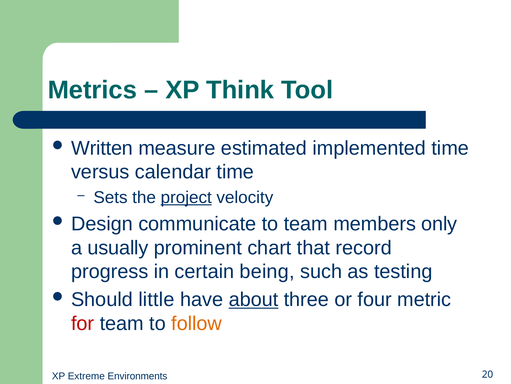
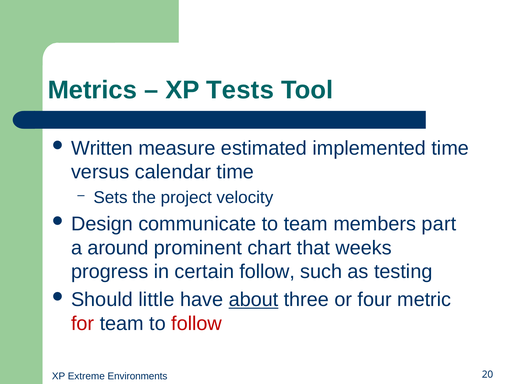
Think: Think -> Tests (240, 90)
project underline: present -> none (186, 197)
only: only -> part (439, 223)
usually: usually -> around (118, 247)
record: record -> weeks (364, 247)
certain being: being -> follow (267, 271)
follow colour: orange -> red (197, 323)
